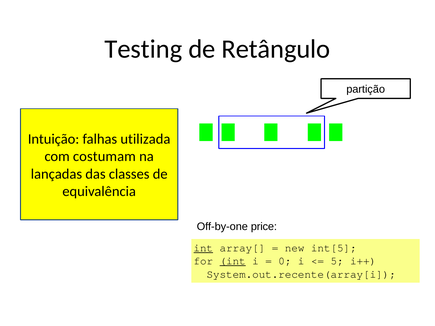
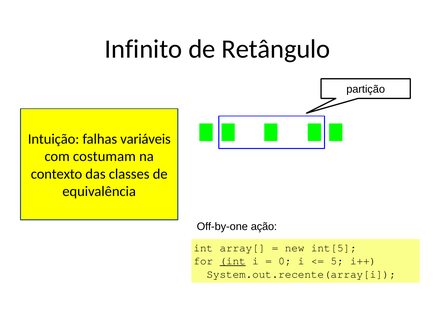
Testing: Testing -> Infinito (143, 49)
utilizada: utilizada -> variáveis (145, 139)
lançadas: lançadas -> contexto (56, 174)
price: price -> ação (264, 227)
int underline: present -> none (203, 248)
